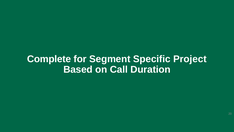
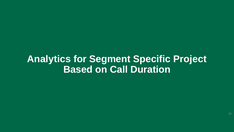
Complete: Complete -> Analytics (49, 59)
